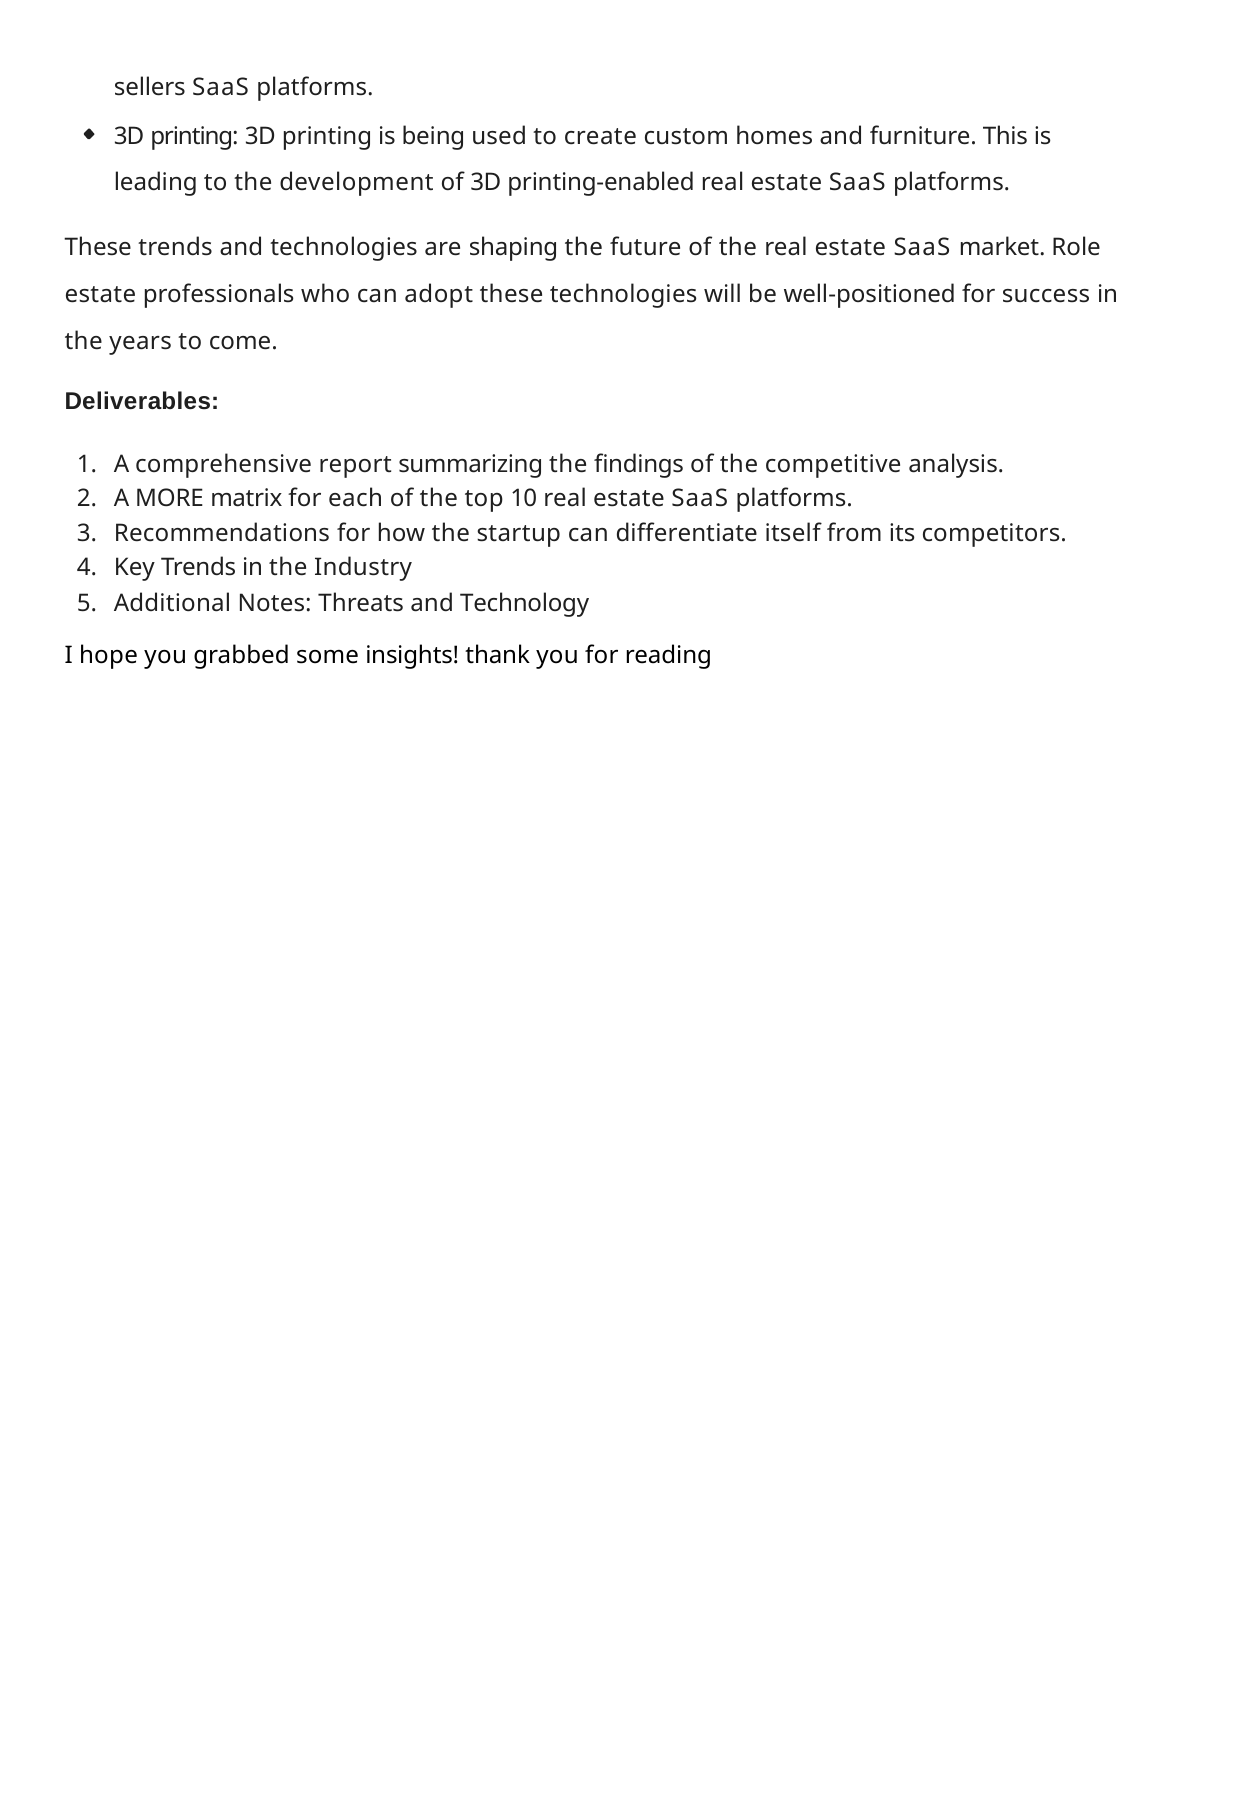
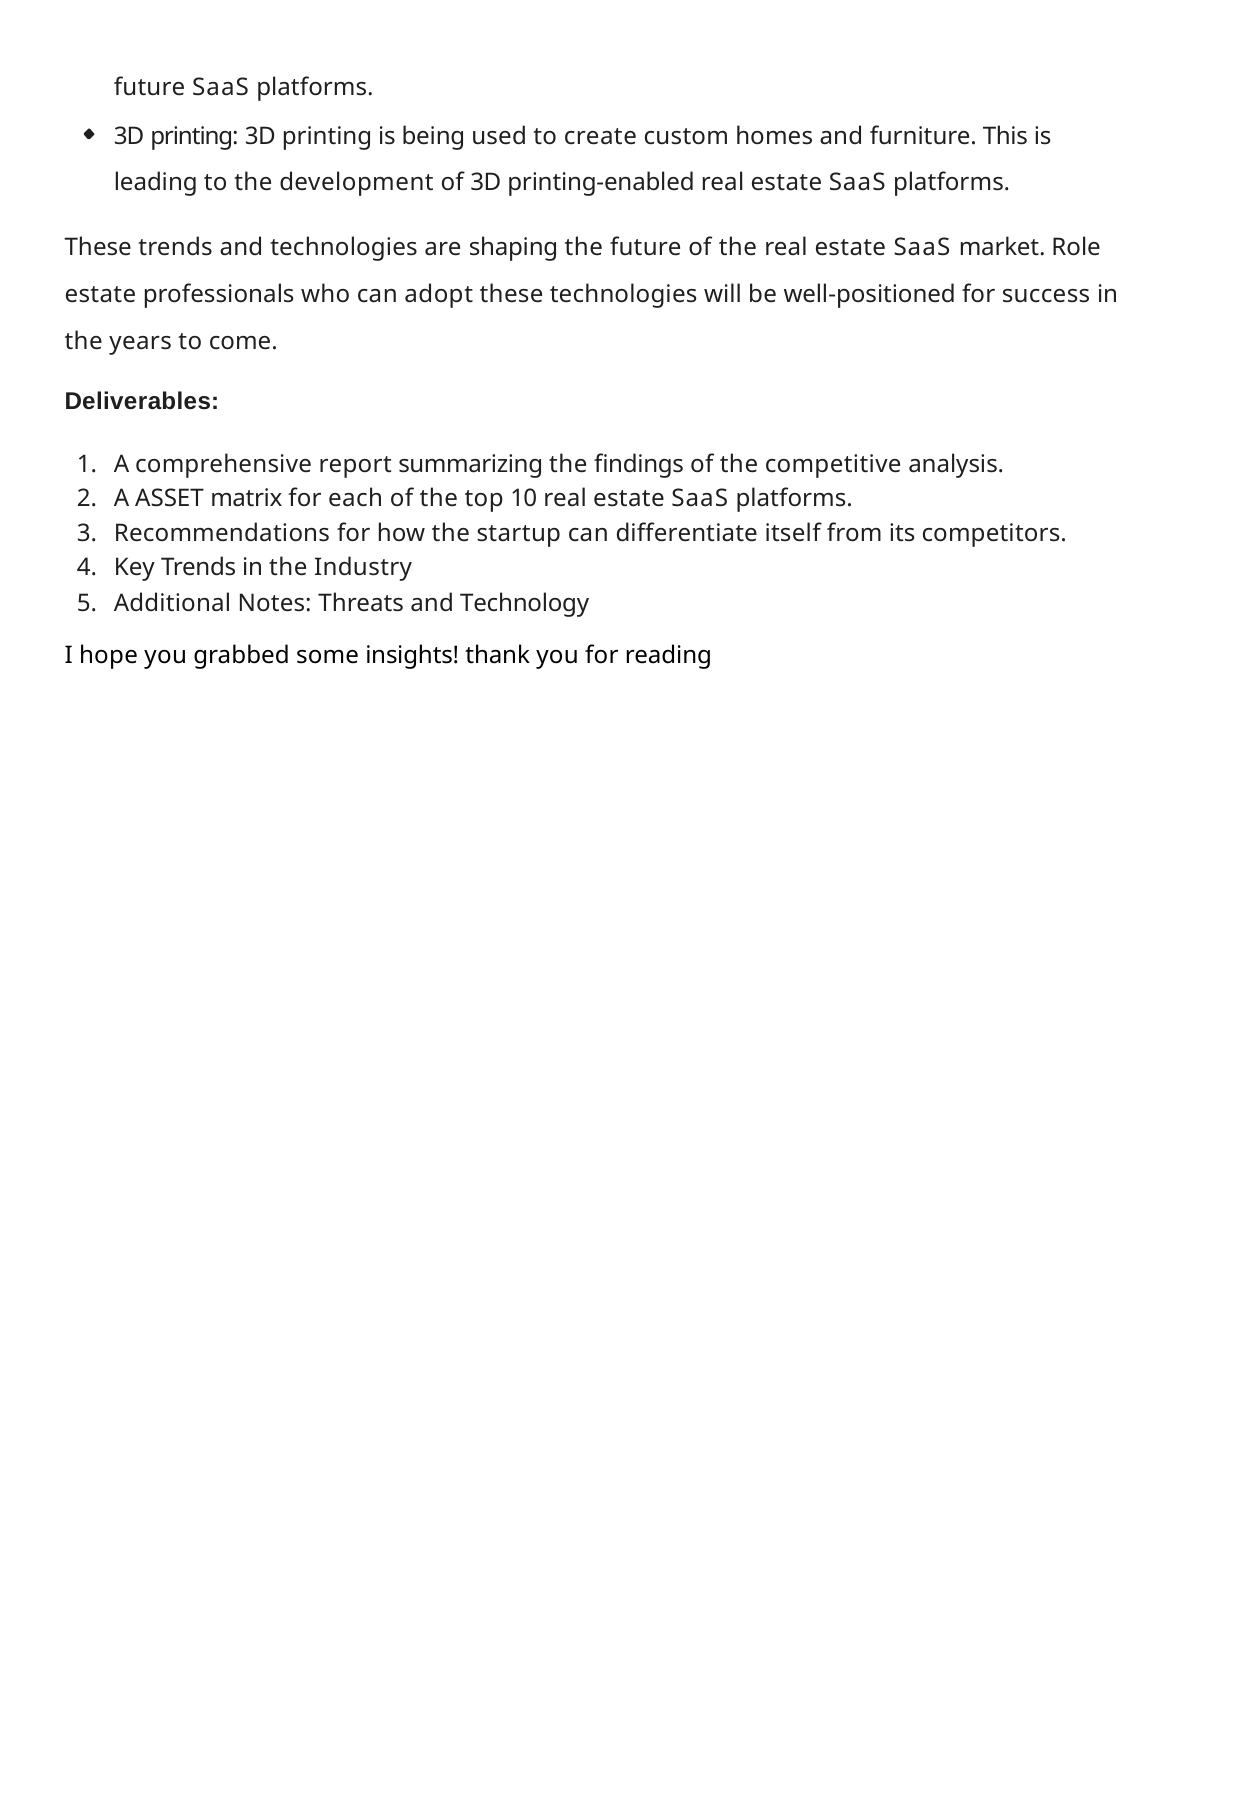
sellers: sellers -> future (150, 87)
MORE: MORE -> ASSET (170, 498)
